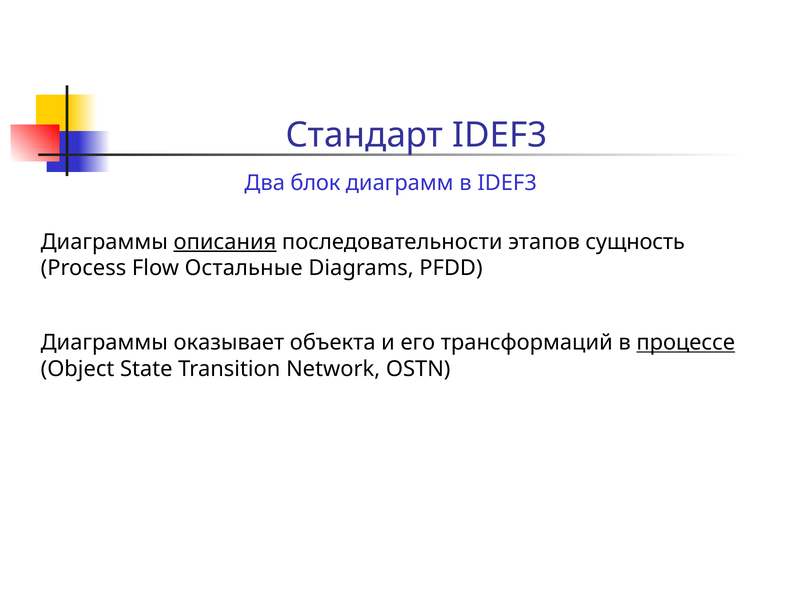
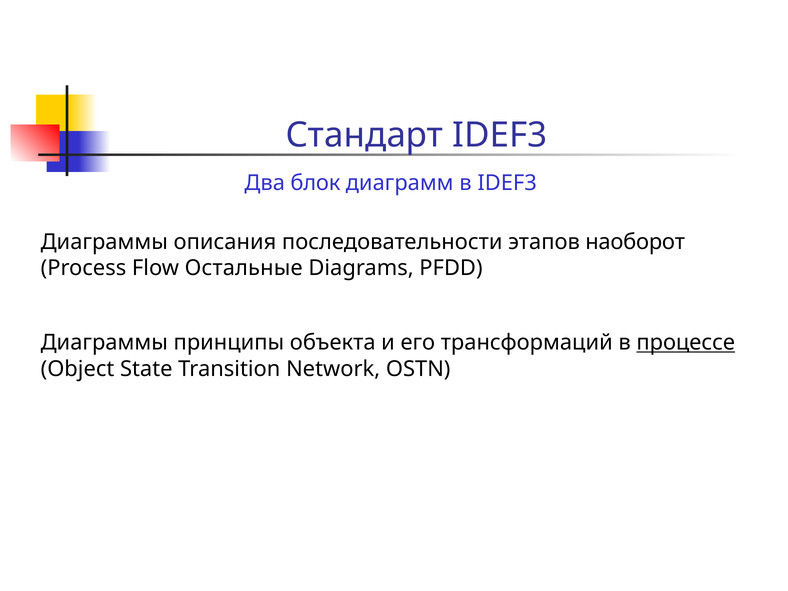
описания underline: present -> none (225, 242)
сущность: сущность -> наоборот (635, 242)
оказывает: оказывает -> принципы (229, 343)
